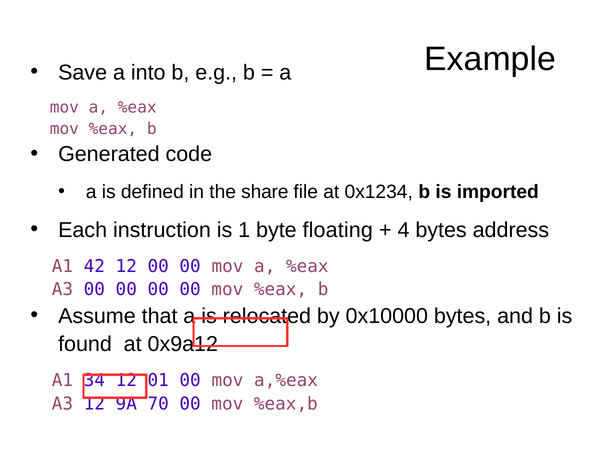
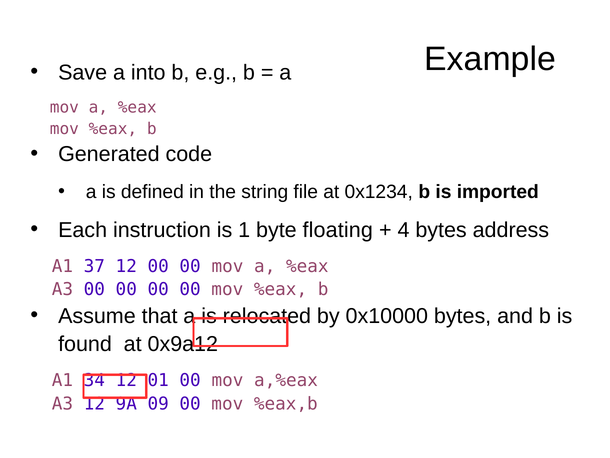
share: share -> string (265, 192)
42: 42 -> 37 (94, 266)
70: 70 -> 09 (158, 403)
